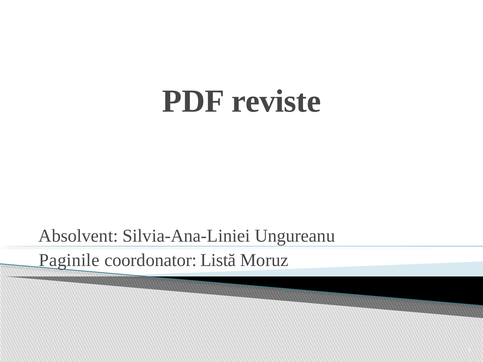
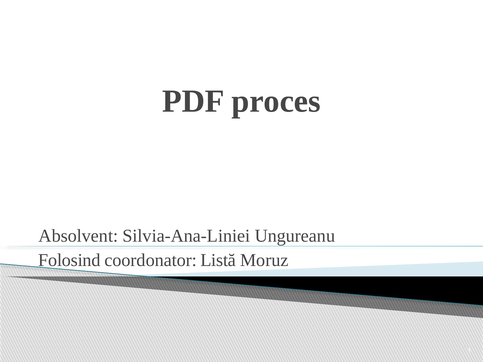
reviste: reviste -> proces (276, 101)
Paginile: Paginile -> Folosind (69, 260)
